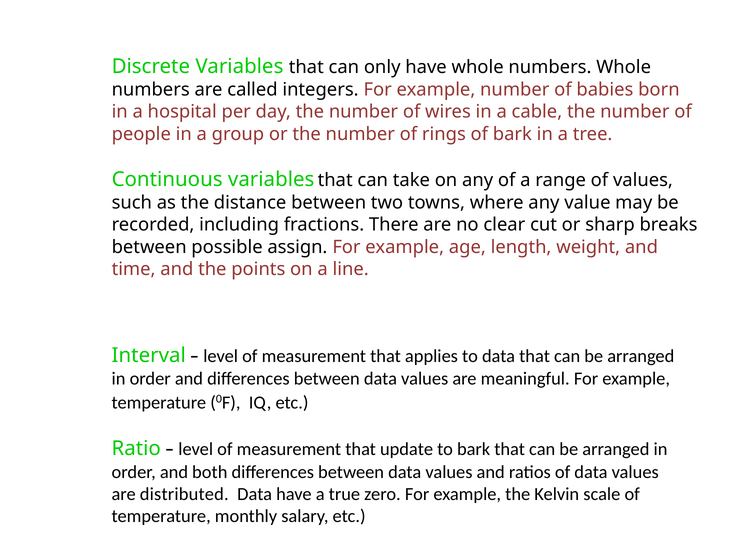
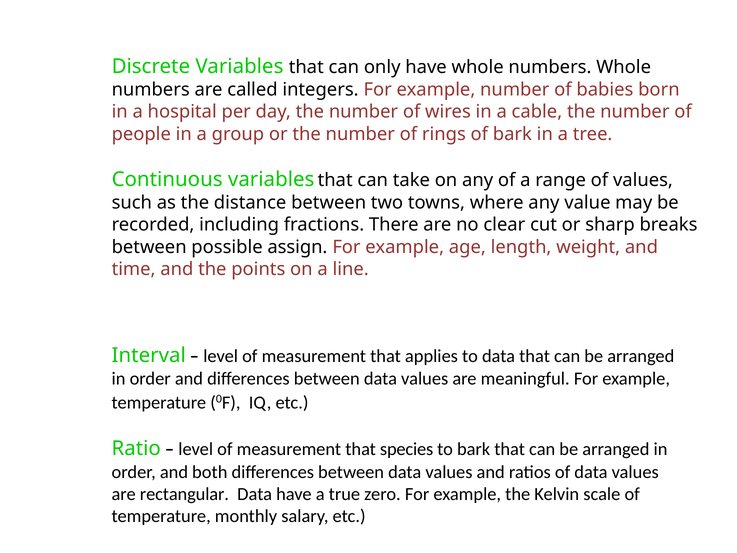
update: update -> species (407, 449)
distributed: distributed -> rectangular (184, 494)
